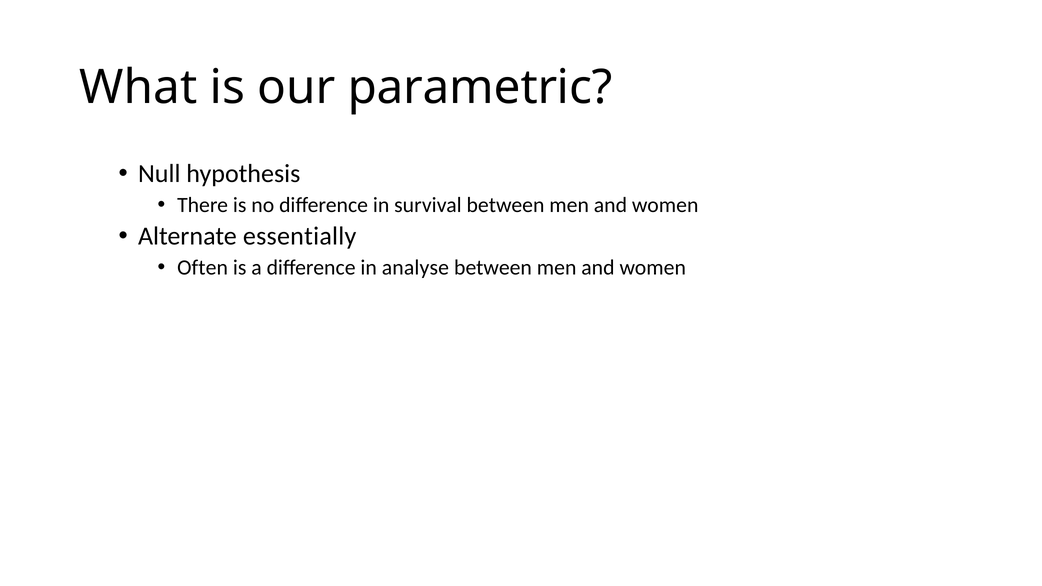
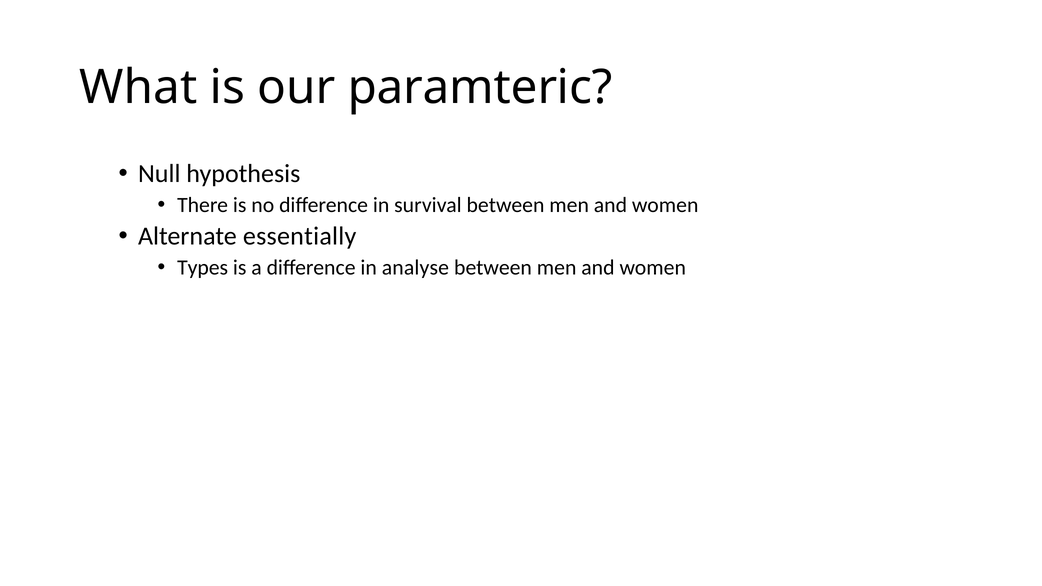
parametric: parametric -> paramteric (480, 88)
Often: Often -> Types (203, 267)
